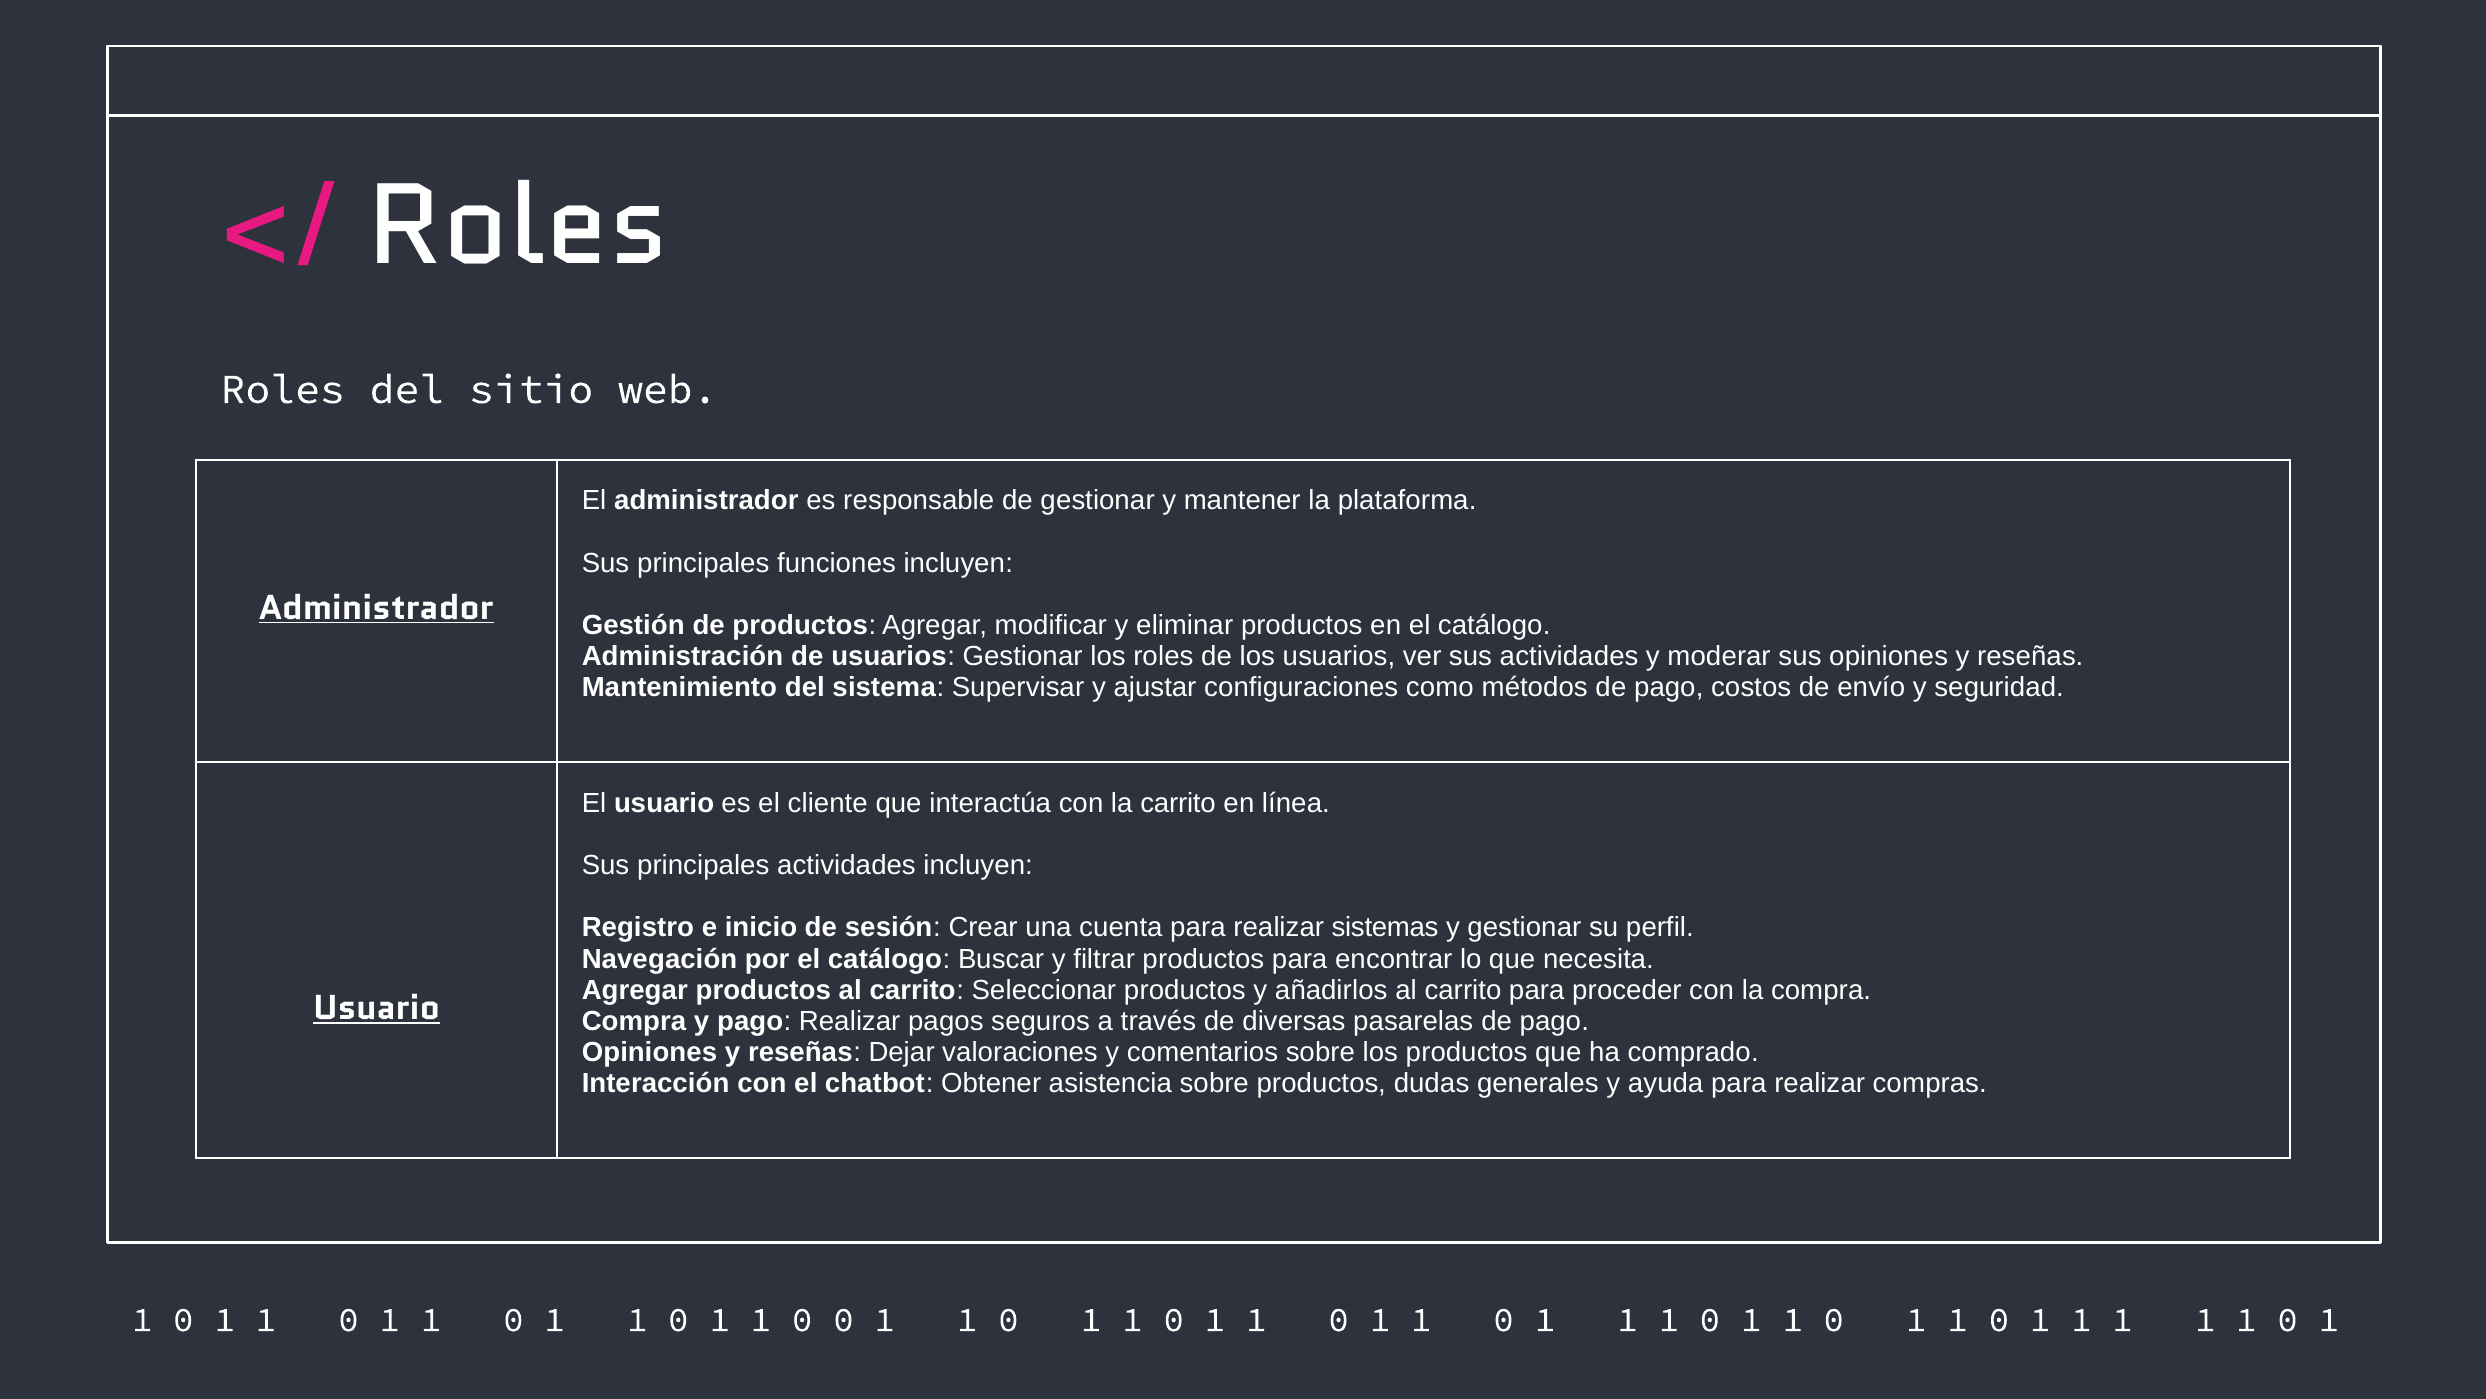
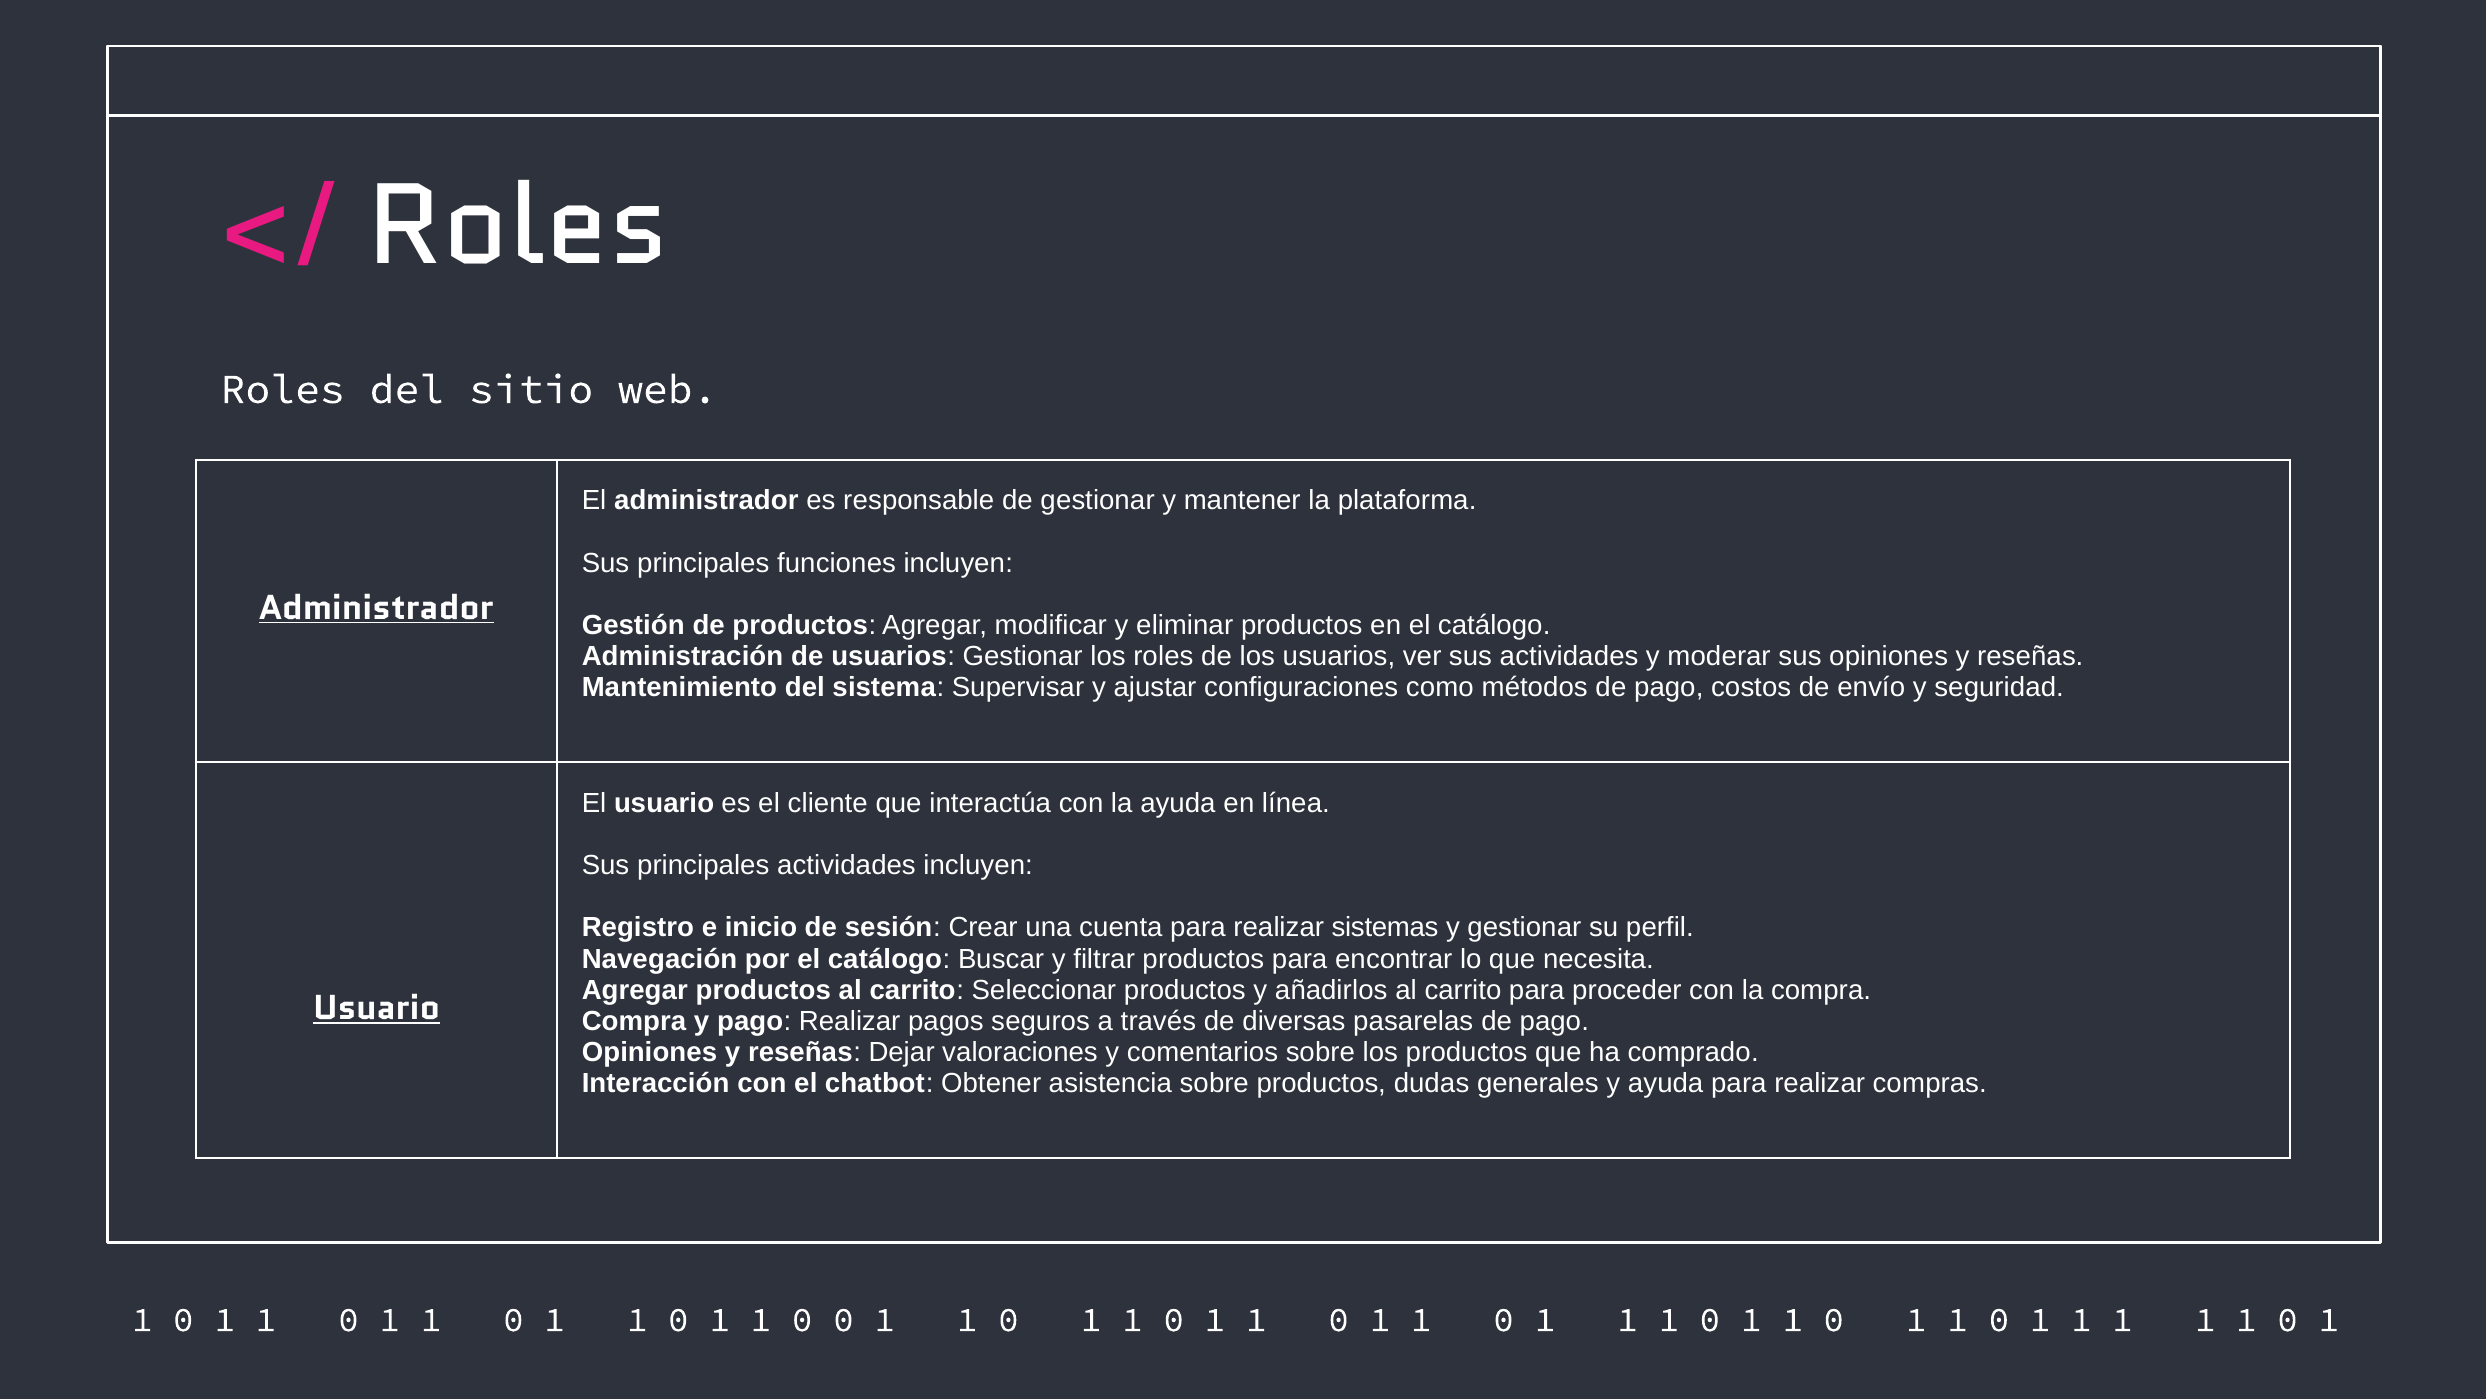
la carrito: carrito -> ayuda (1178, 803)
